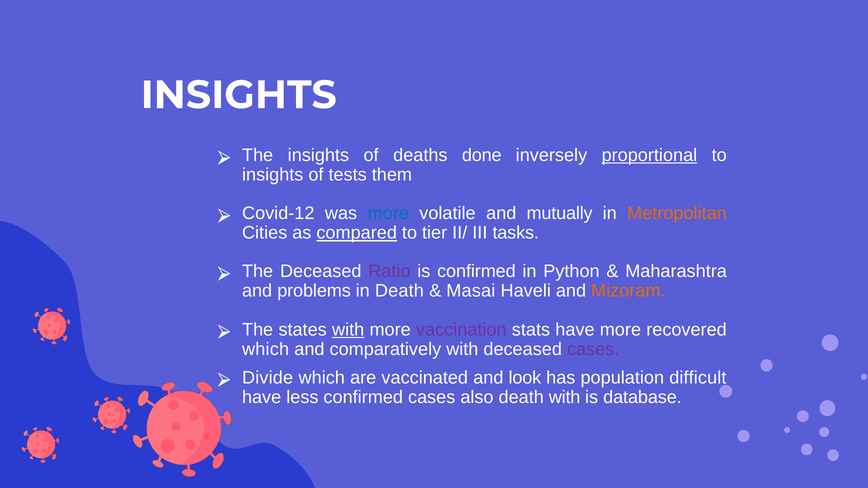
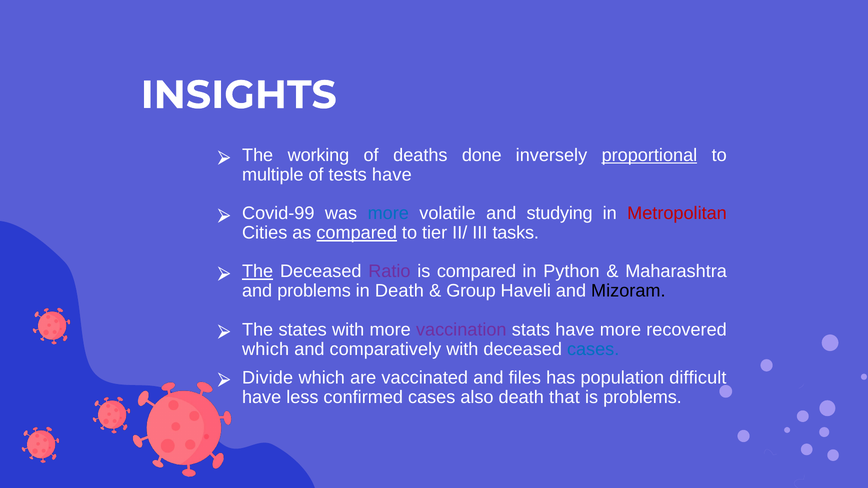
The insights: insights -> working (318, 155)
insights: insights -> multiple (273, 175)
tests them: them -> have (392, 175)
Covid-12: Covid-12 -> Covid-99 (278, 214)
mutually: mutually -> studying (560, 214)
Metropolitan colour: orange -> red (677, 214)
The underline: none -> present (258, 272)
is confirmed: confirmed -> compared (476, 272)
Masai: Masai -> Group (471, 291)
Mizoram colour: orange -> black (628, 291)
with underline: present -> none (348, 330)
cases colour: purple -> blue (593, 349)
look: look -> files (525, 378)
death with: with -> that (564, 397)
is database: database -> problems (642, 397)
